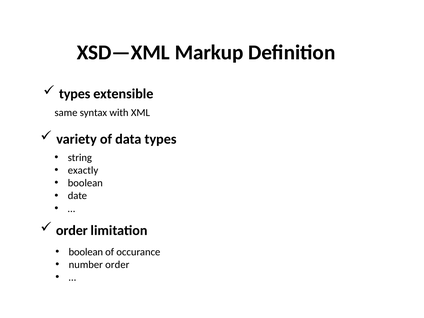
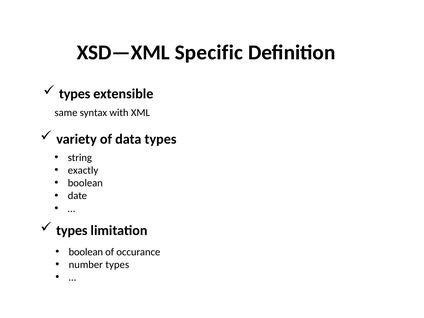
Markup: Markup -> Specific (209, 52)
order: order -> types (72, 231)
number order: order -> types (117, 265)
